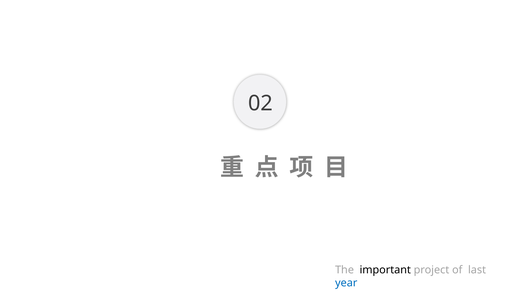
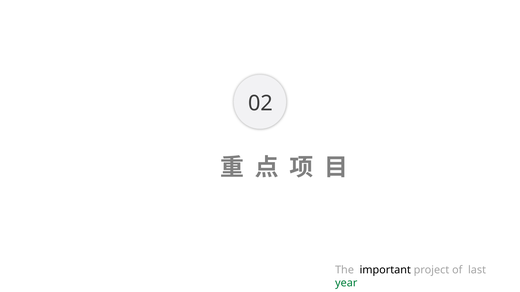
year colour: blue -> green (346, 283)
